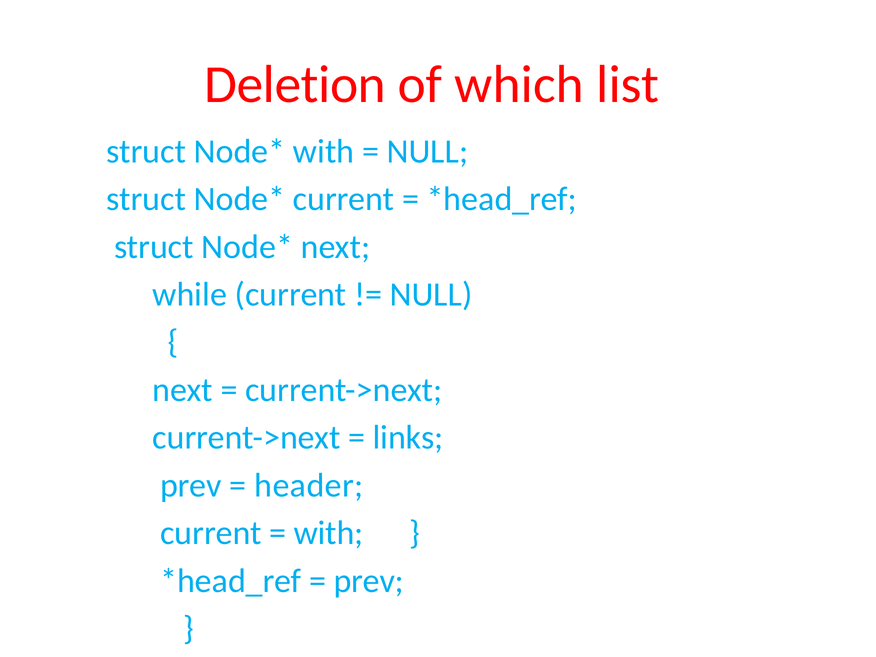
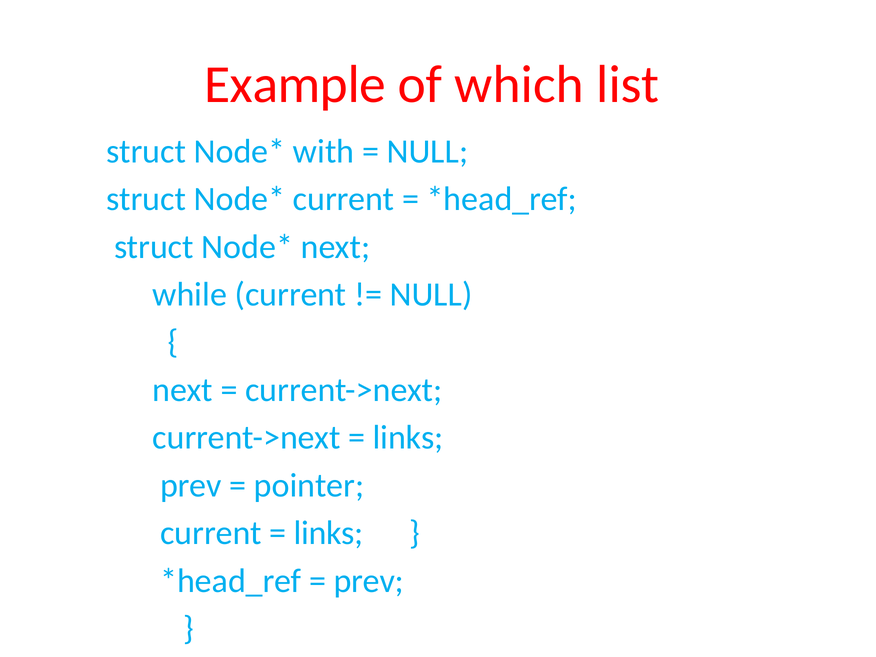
Deletion: Deletion -> Example (295, 85)
header: header -> pointer (309, 485)
with: with -> links (329, 533)
